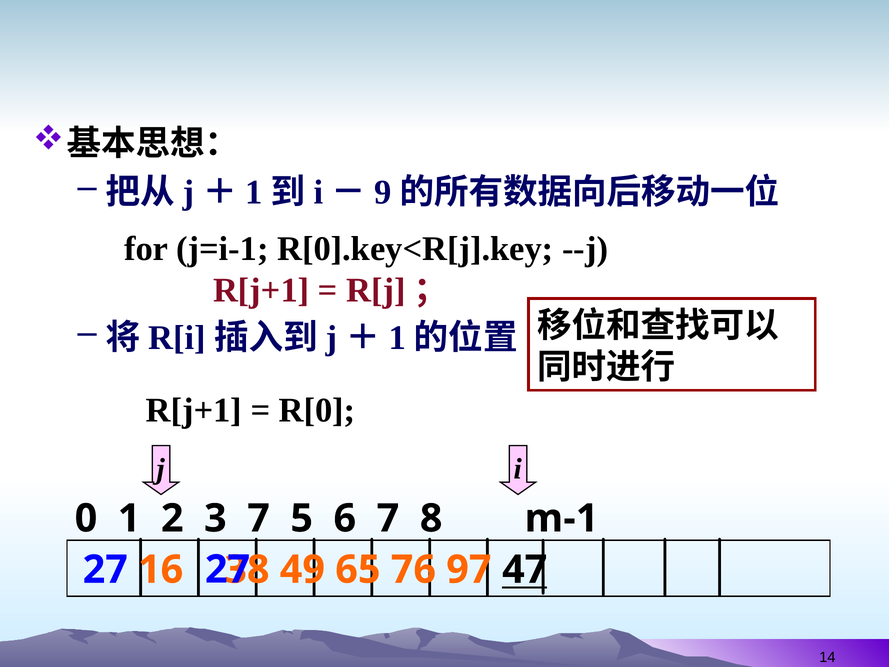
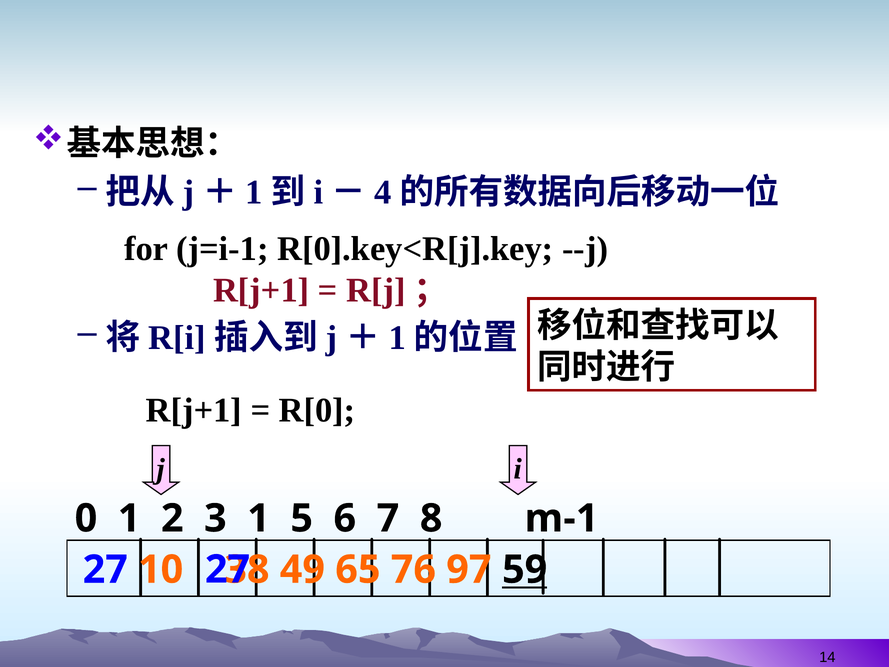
9: 9 -> 4 (383, 192)
3 7: 7 -> 1 (259, 518)
16: 16 -> 10 (161, 569)
47: 47 -> 59 (525, 569)
